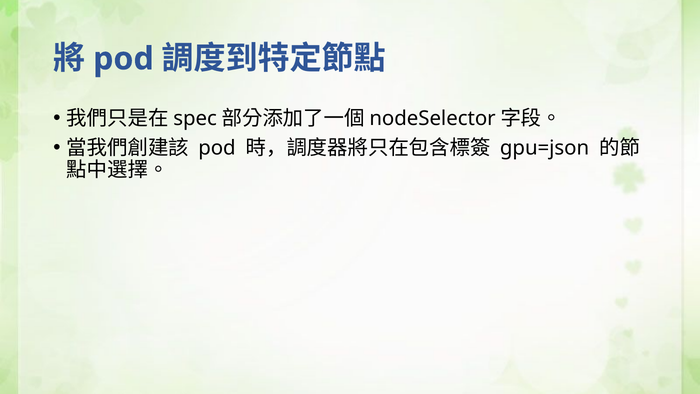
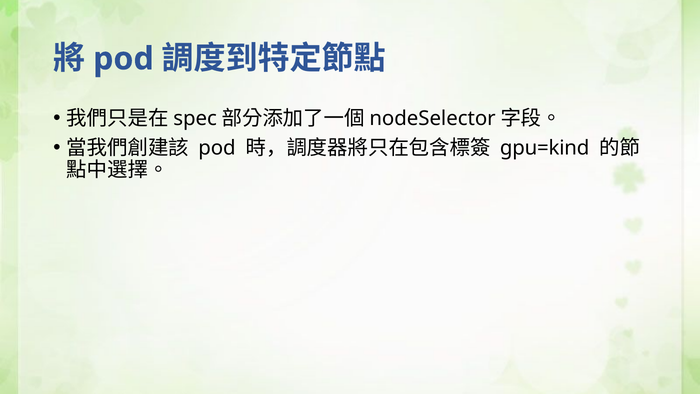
gpu=json: gpu=json -> gpu=kind (545, 148)
